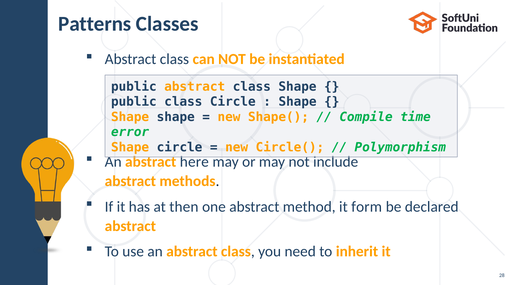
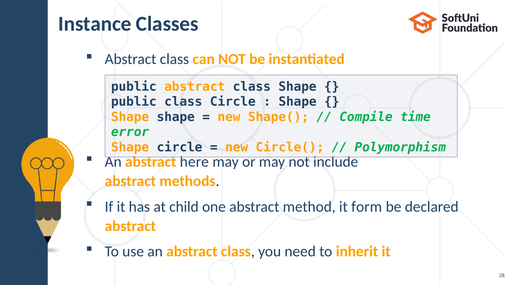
Patterns: Patterns -> Instance (95, 24)
then: then -> child (184, 206)
